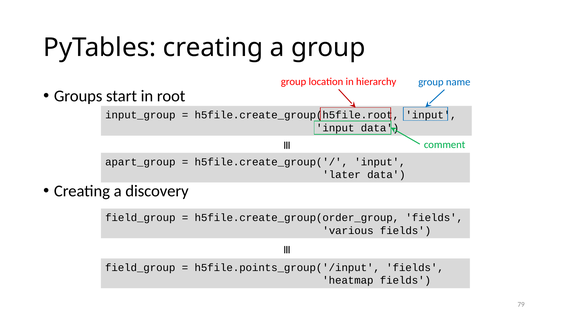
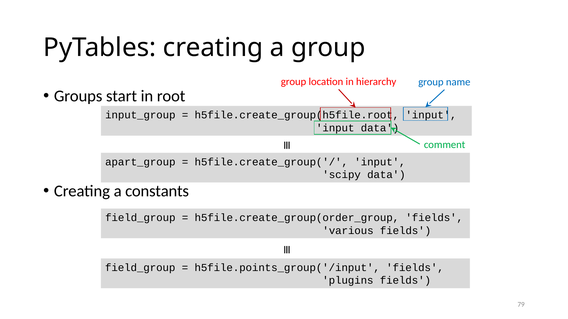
later: later -> scipy (342, 175)
discovery: discovery -> constants (157, 191)
heatmap: heatmap -> plugins (348, 281)
